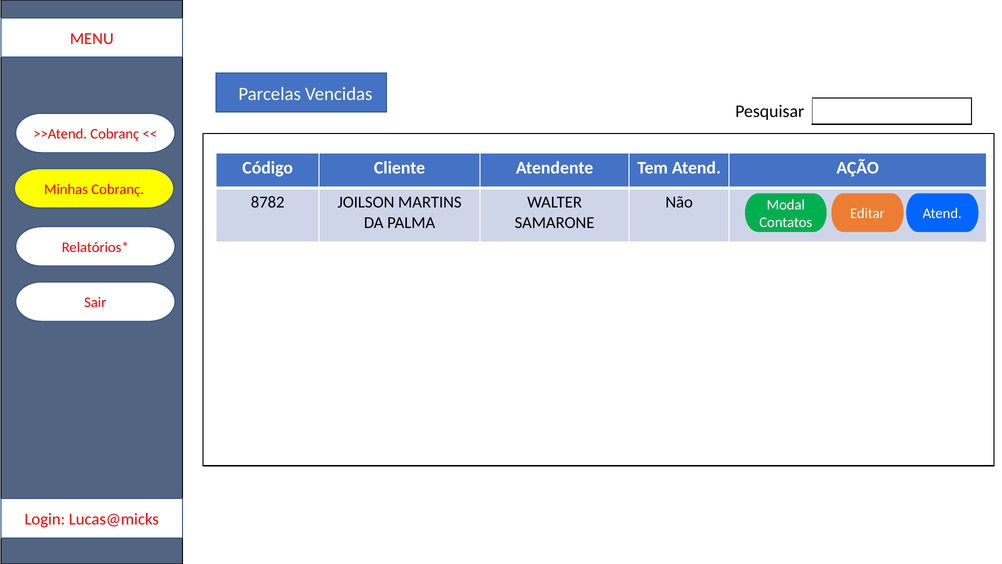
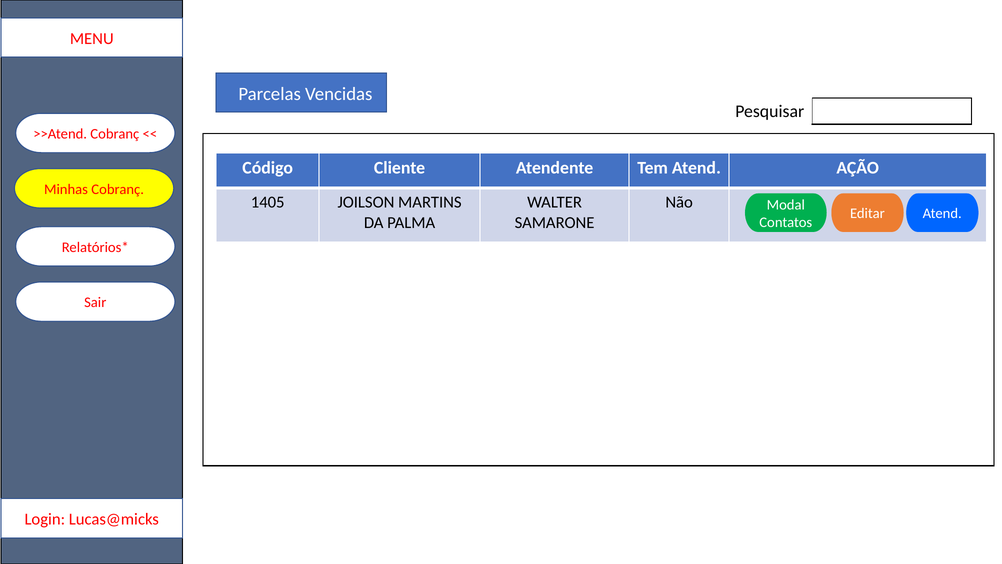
8782: 8782 -> 1405 (268, 202)
